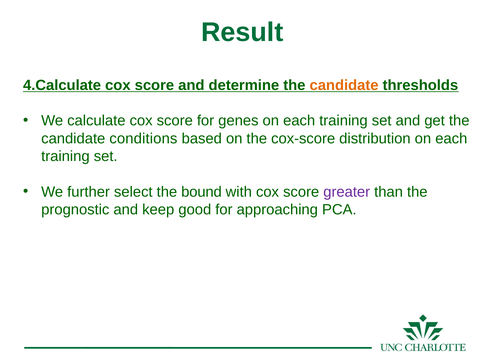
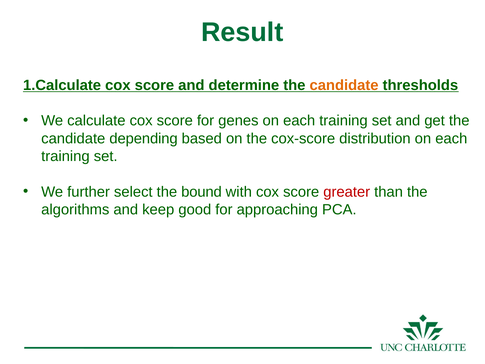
4.Calculate: 4.Calculate -> 1.Calculate (62, 85)
conditions: conditions -> depending (144, 138)
greater colour: purple -> red (347, 192)
prognostic: prognostic -> algorithms (75, 210)
